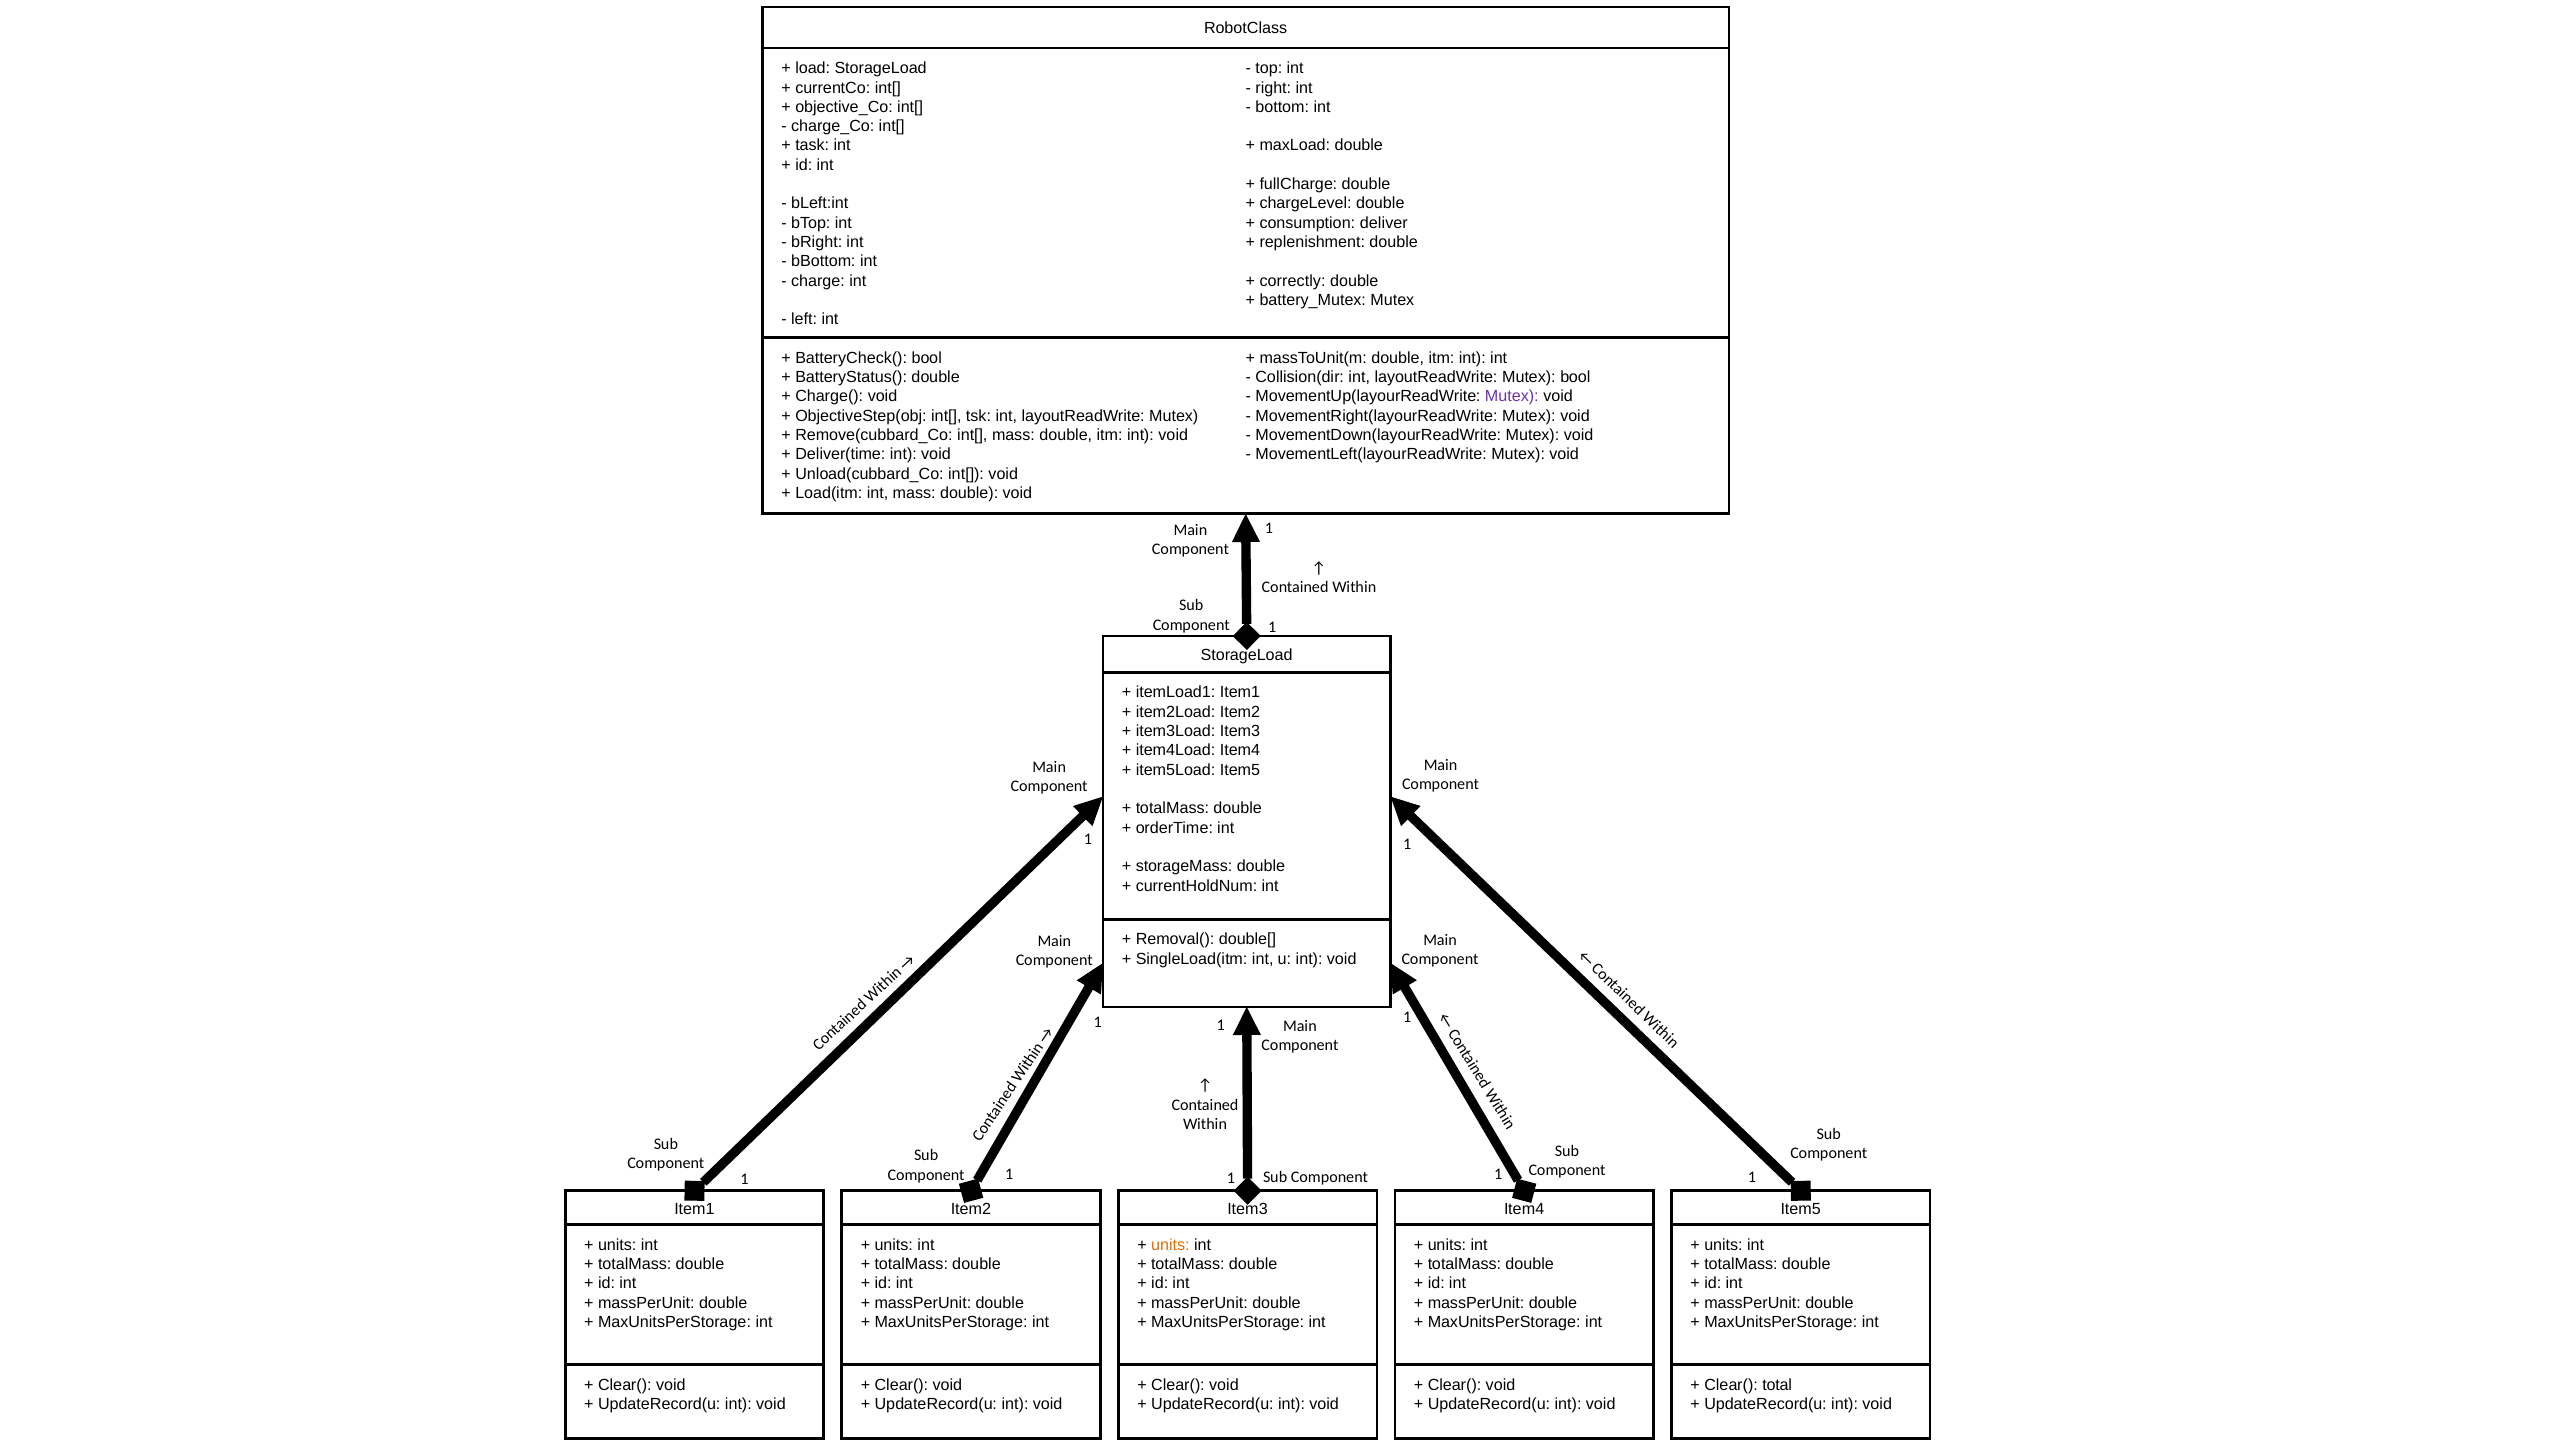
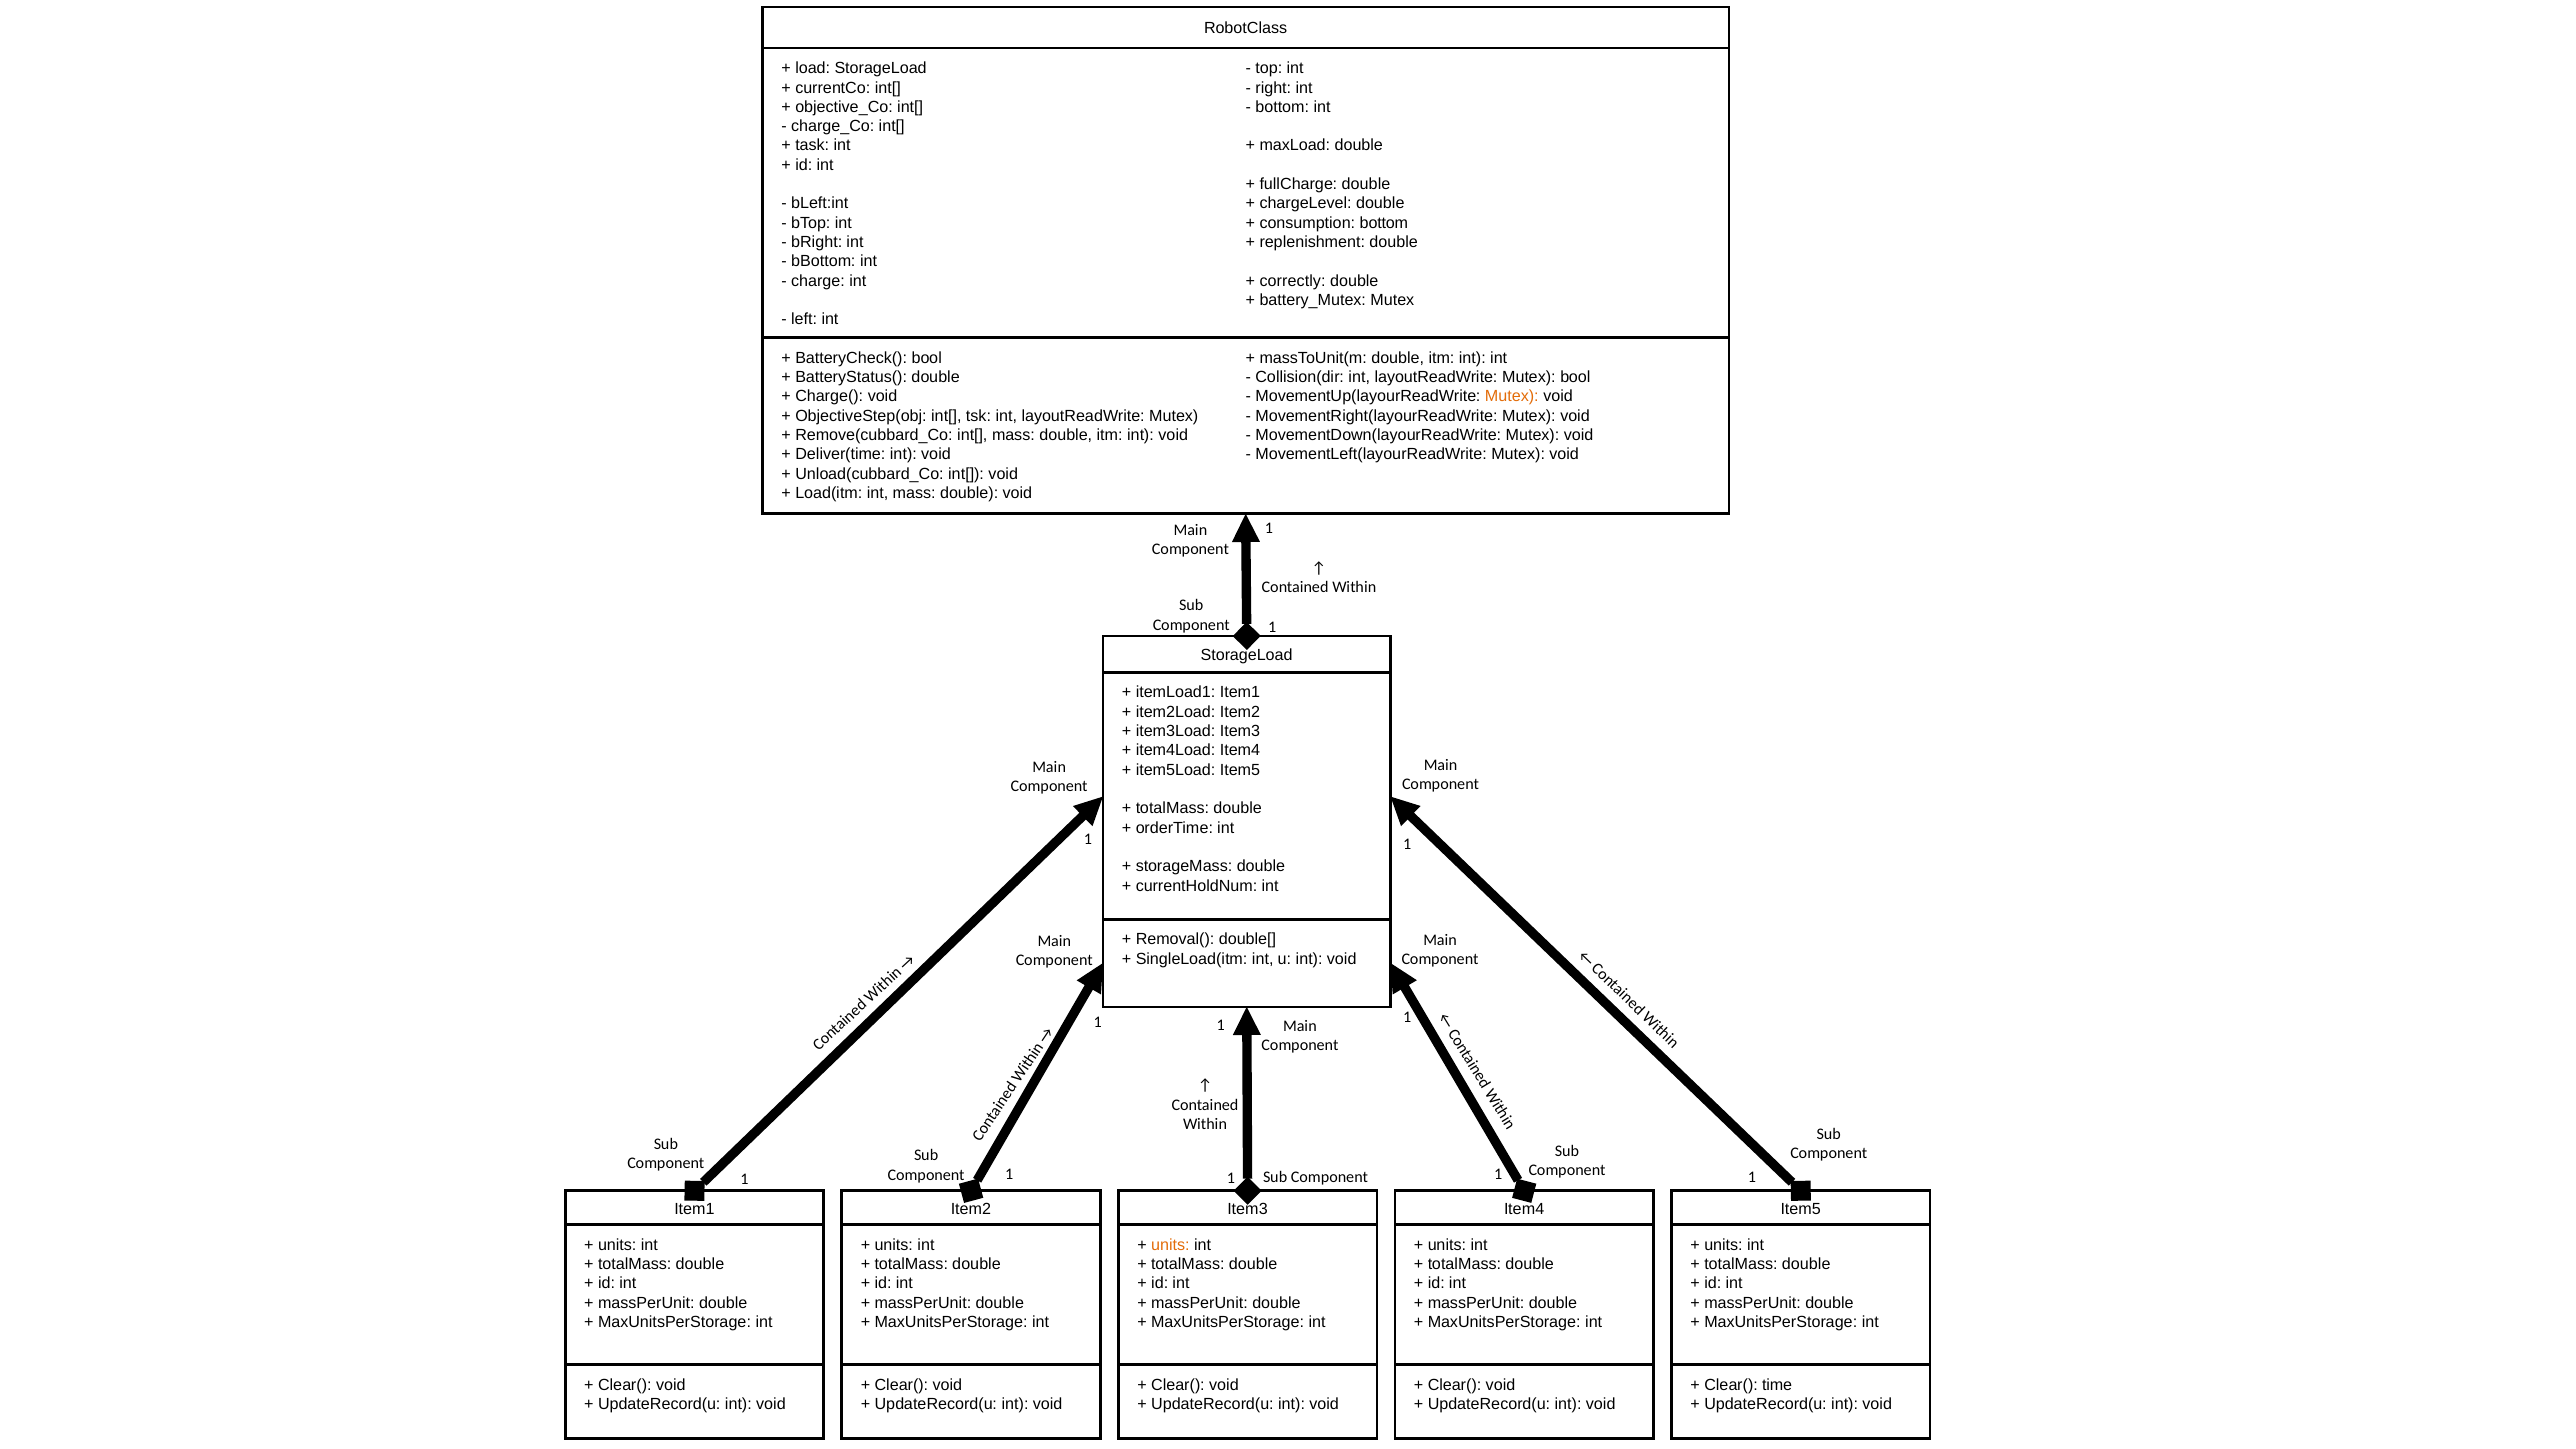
consumption deliver: deliver -> bottom (1384, 223)
Mutex colour: purple -> orange (1512, 397)
total: total -> time (1777, 1385)
